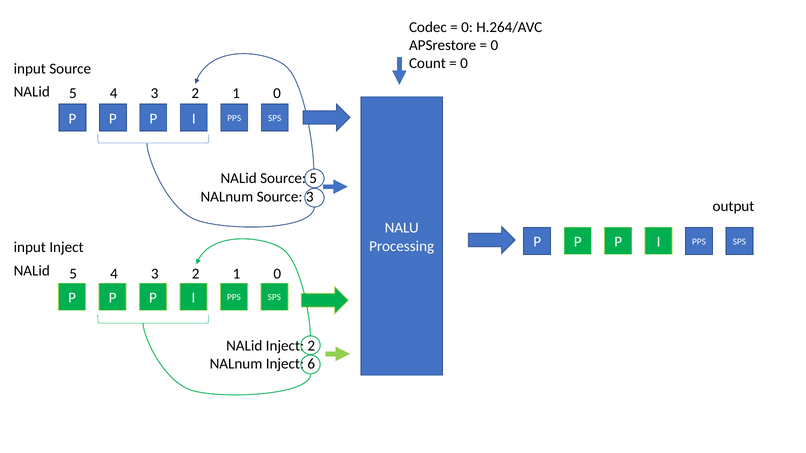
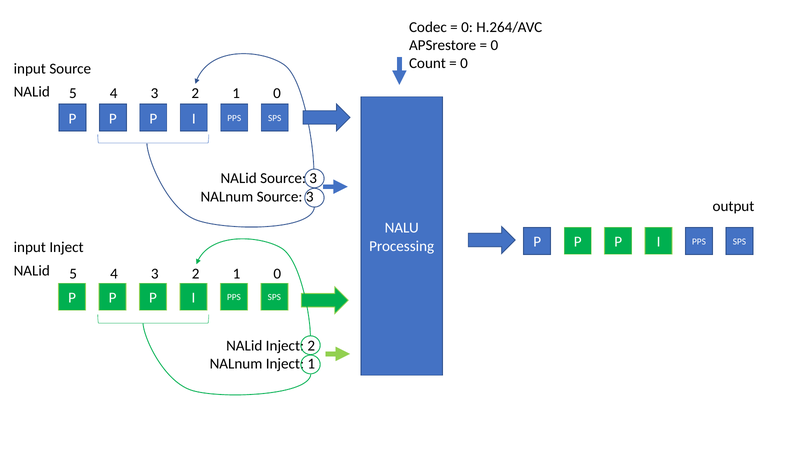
NALid Source 5: 5 -> 3 (313, 179)
Inject 6: 6 -> 1 (311, 364)
